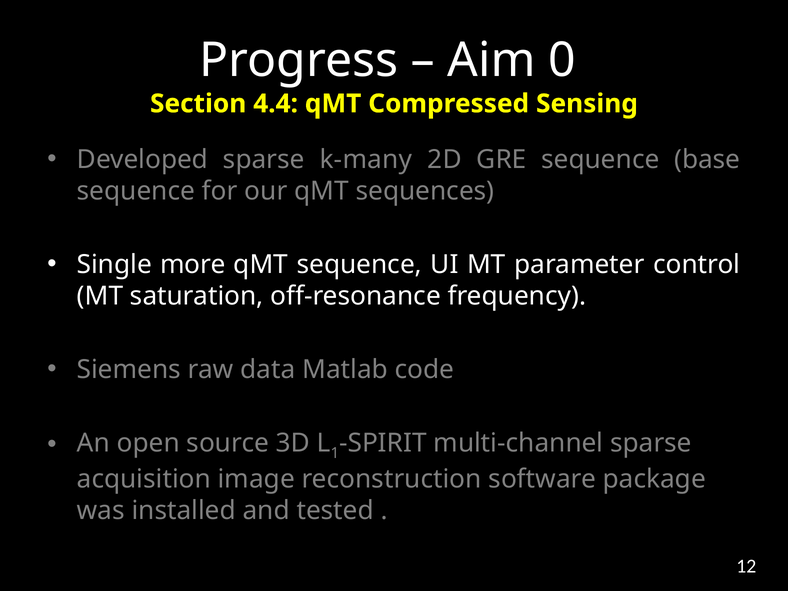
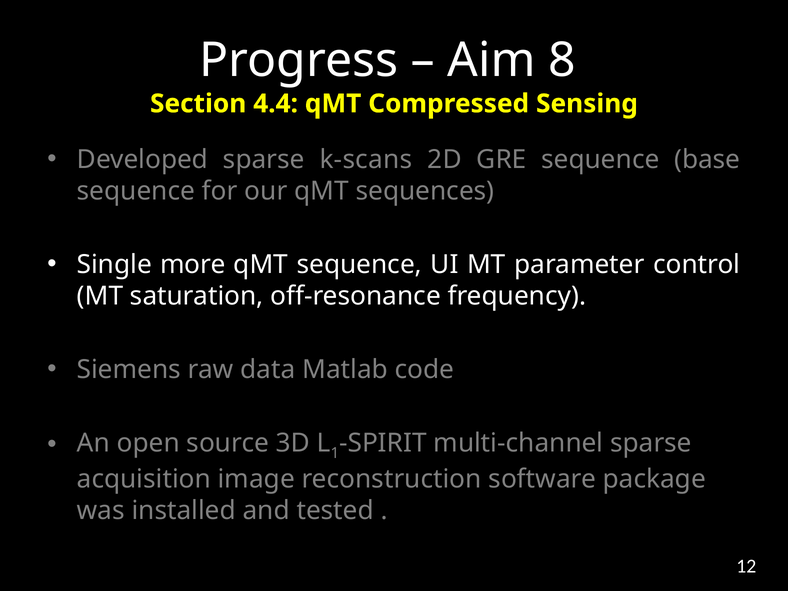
0: 0 -> 8 (562, 61)
k-many: k-many -> k-scans (366, 159)
